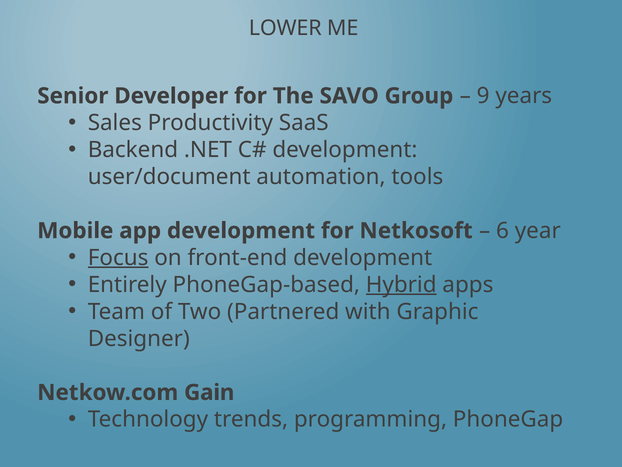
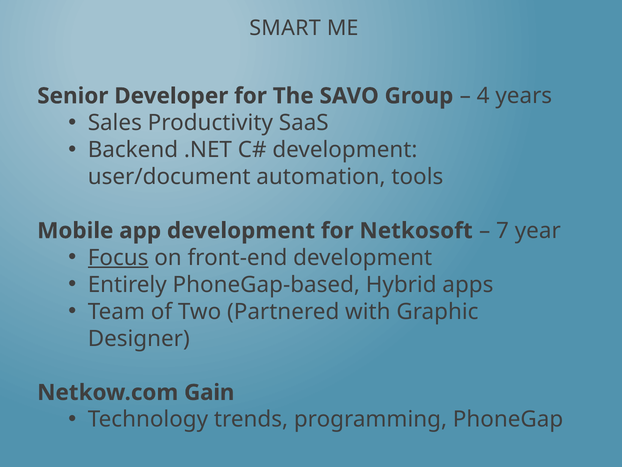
LOWER: LOWER -> SMART (285, 28)
9: 9 -> 4 (483, 96)
6: 6 -> 7 (502, 231)
Hybrid underline: present -> none (401, 284)
